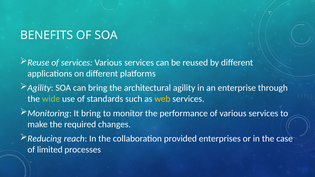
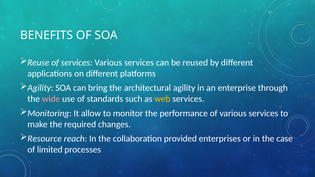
wide colour: light green -> pink (51, 99)
It bring: bring -> allow (91, 113)
Reducing: Reducing -> Resource (45, 139)
